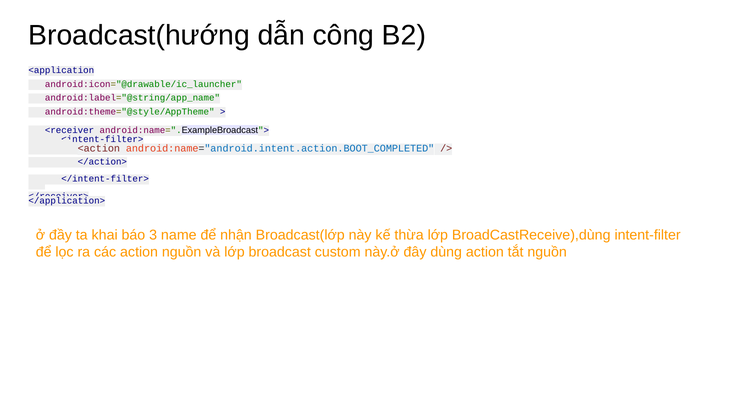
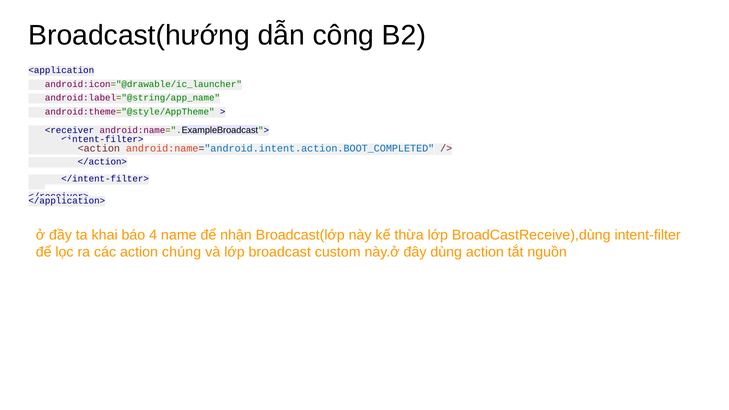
3: 3 -> 4 (153, 235)
action nguồn: nguồn -> chúng (182, 252)
